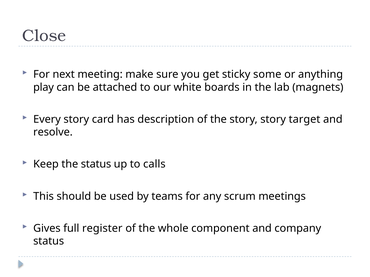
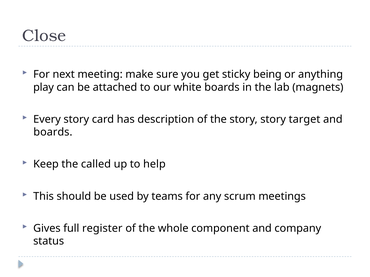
some: some -> being (267, 74)
resolve: resolve -> boards (53, 132)
the status: status -> called (96, 164)
calls: calls -> help (154, 164)
